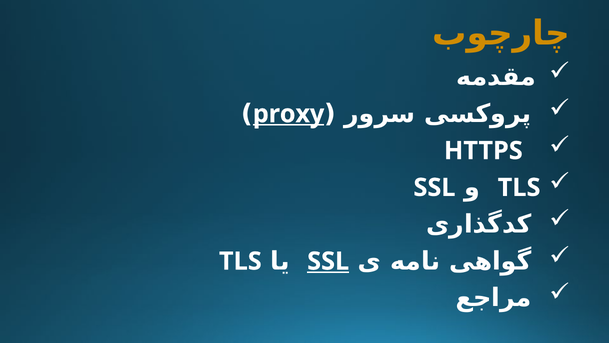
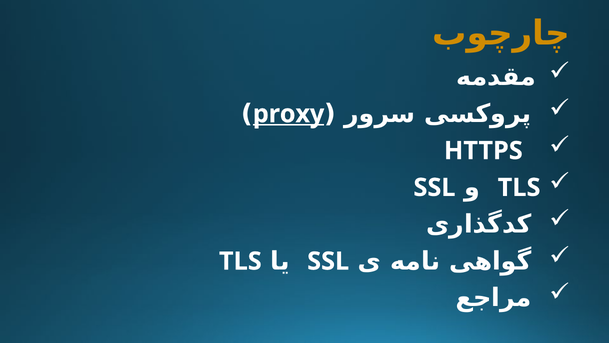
SSL underline: present -> none (328, 261)
